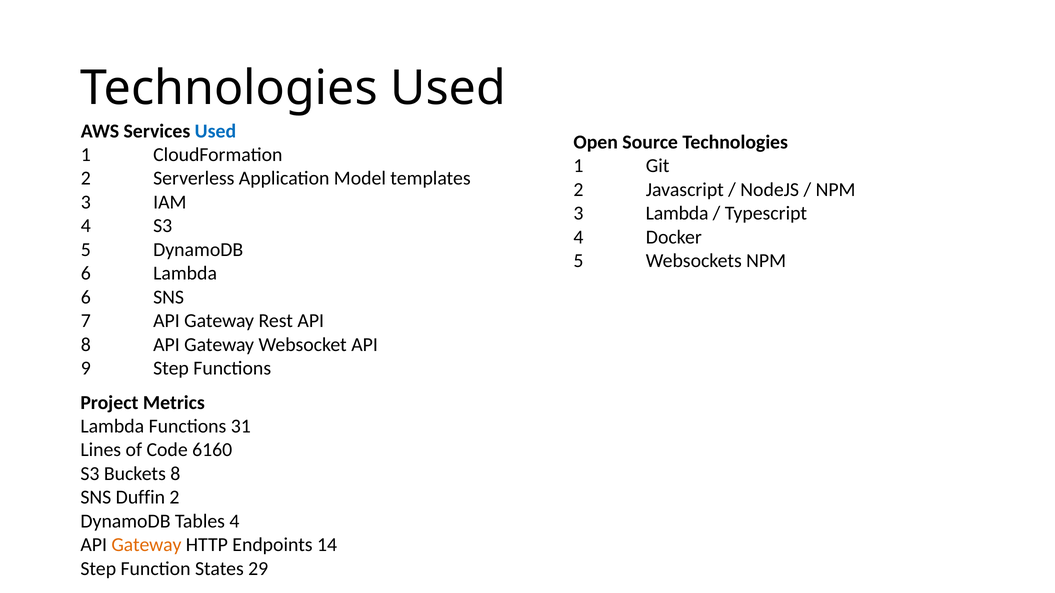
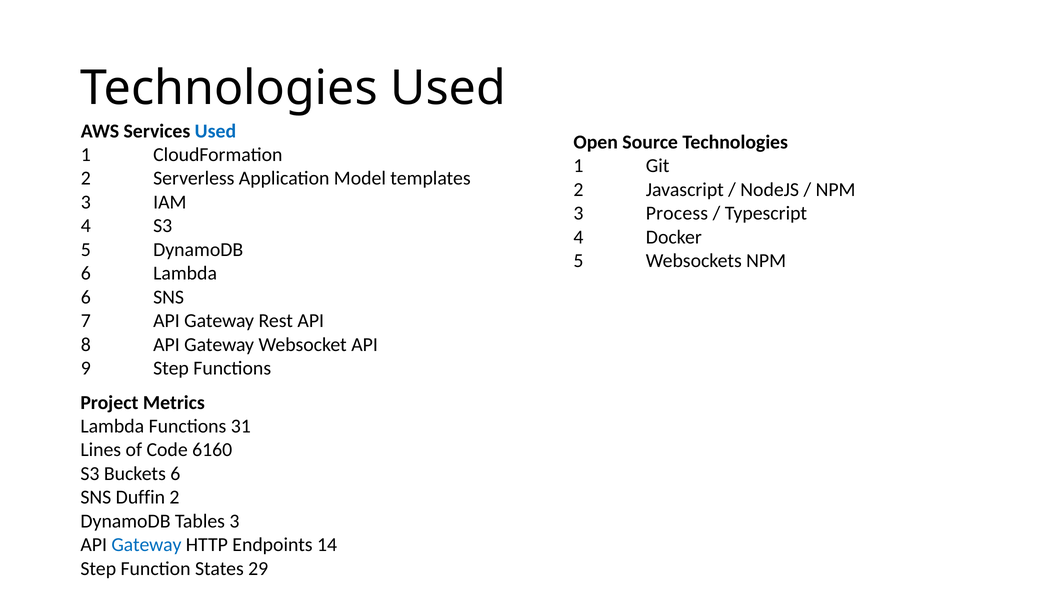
3 Lambda: Lambda -> Process (677, 214)
Buckets 8: 8 -> 6 (175, 474)
Tables 4: 4 -> 3 (234, 521)
Gateway colour: orange -> blue (146, 545)
